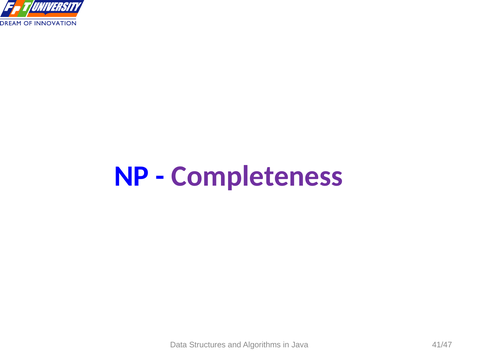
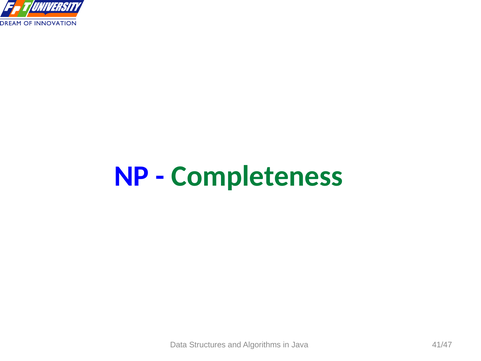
Completeness colour: purple -> green (257, 176)
